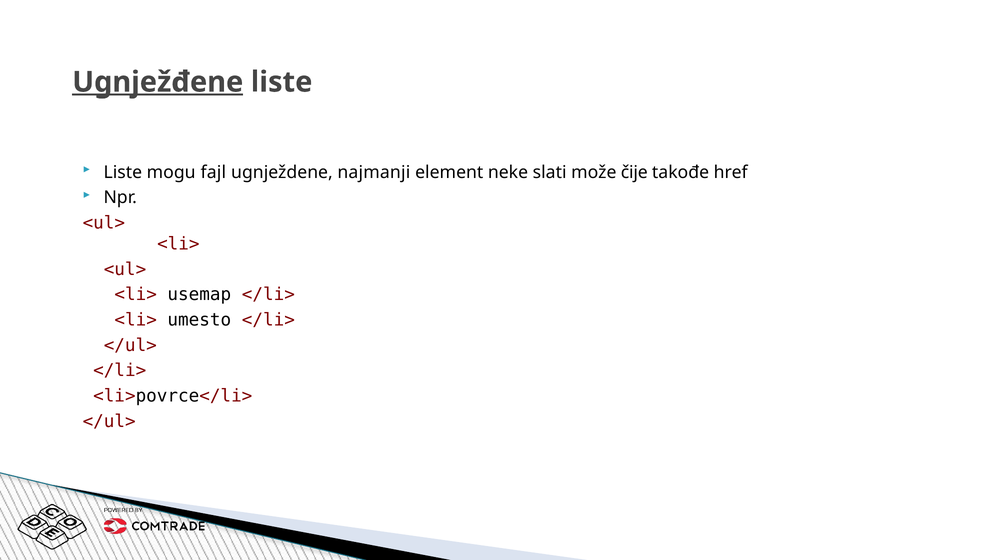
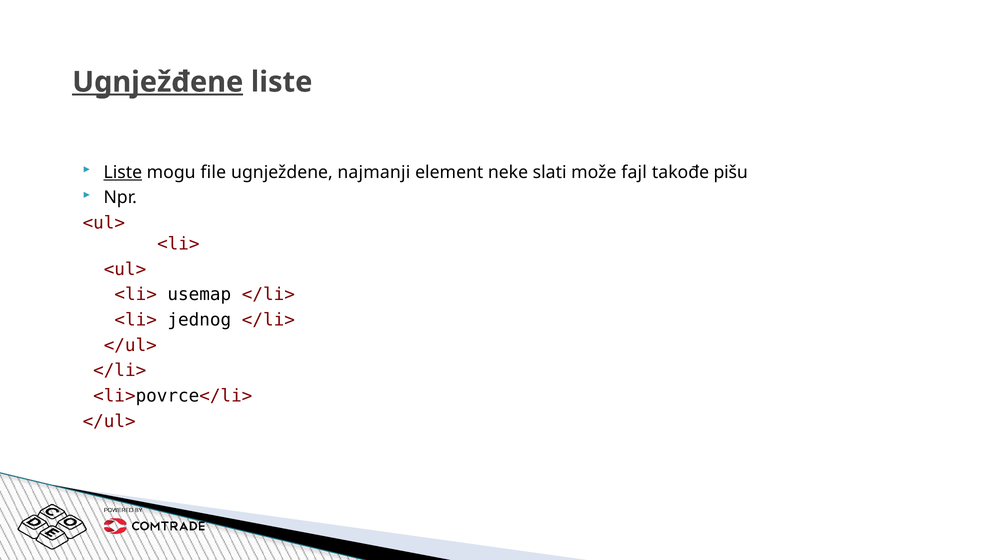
Liste underline: none -> present (123, 172)
fajl: fajl -> file (213, 172)
čije: čije -> fajl (634, 172)
href: href -> pišu (731, 172)
umesto: umesto -> jednog (199, 320)
